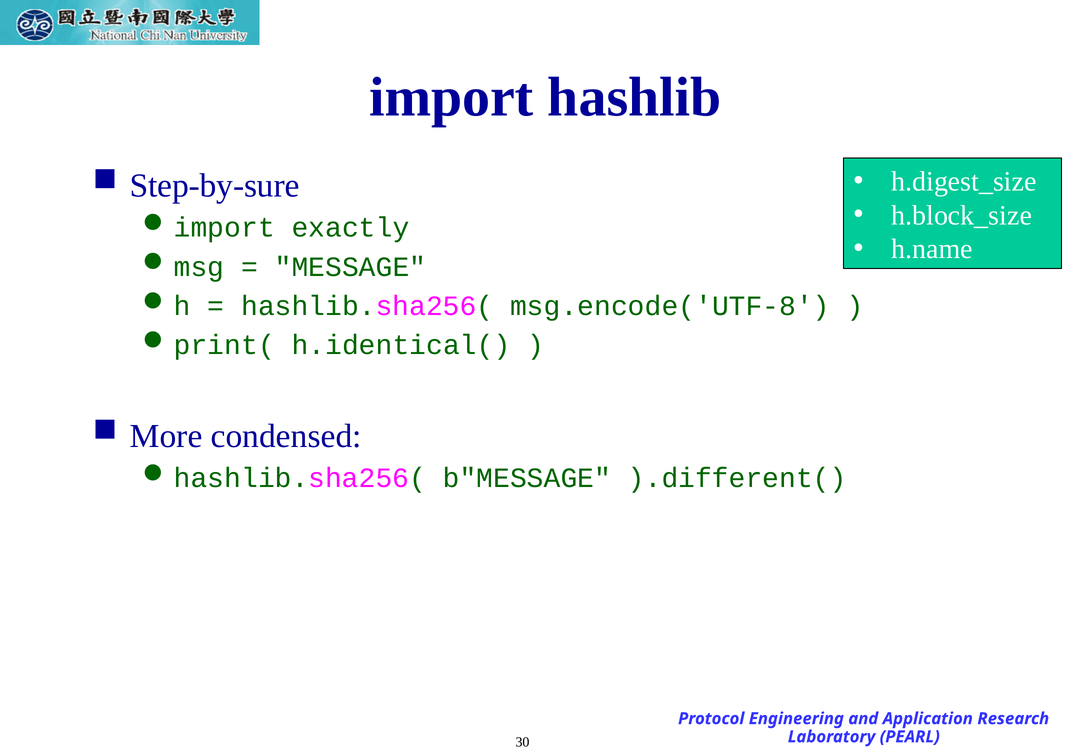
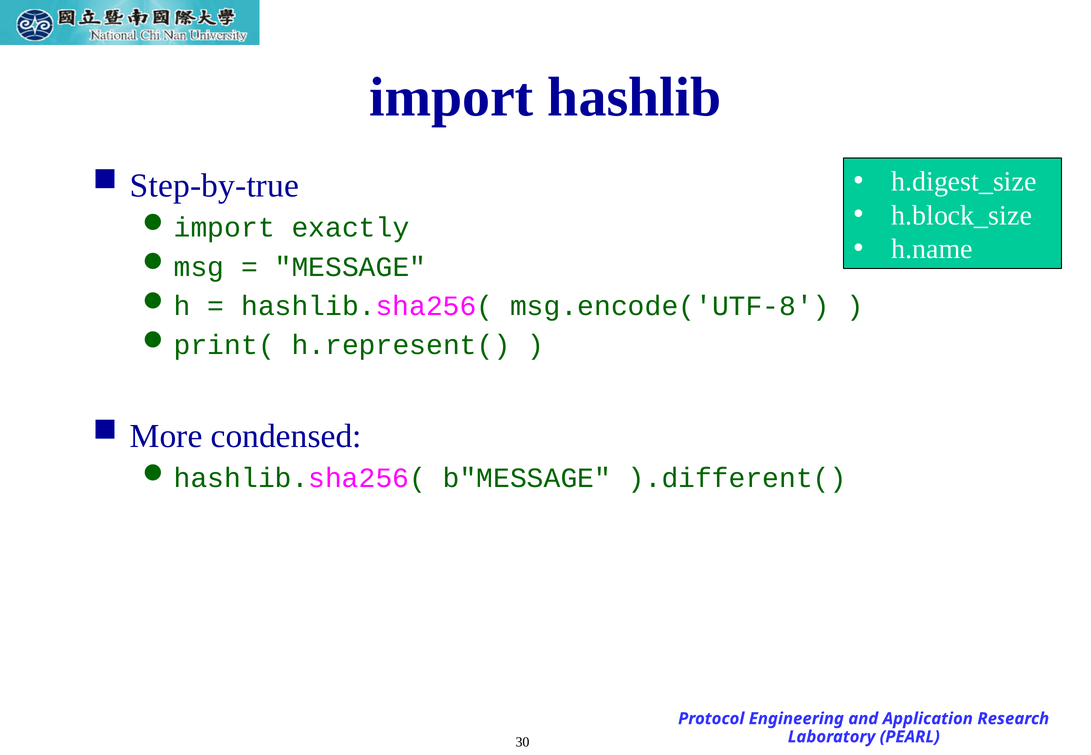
Step-by-sure: Step-by-sure -> Step-by-true (214, 186)
h.identical(: h.identical( -> h.represent( (401, 345)
